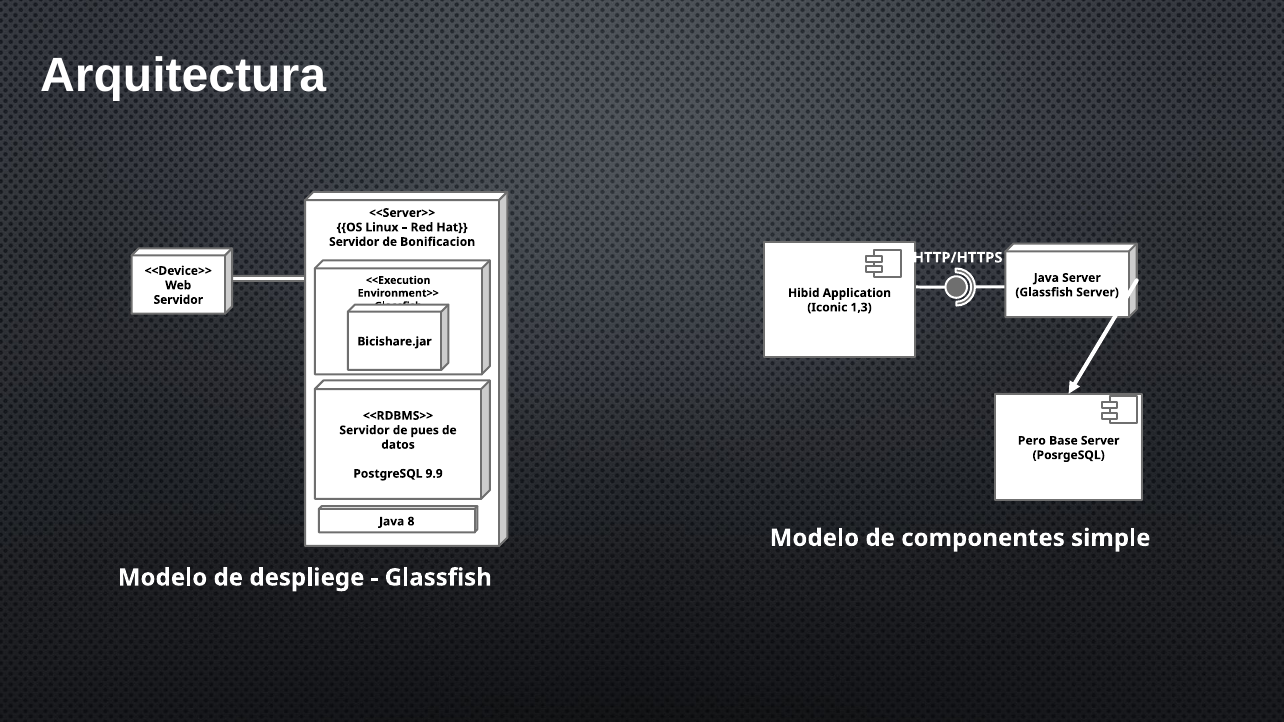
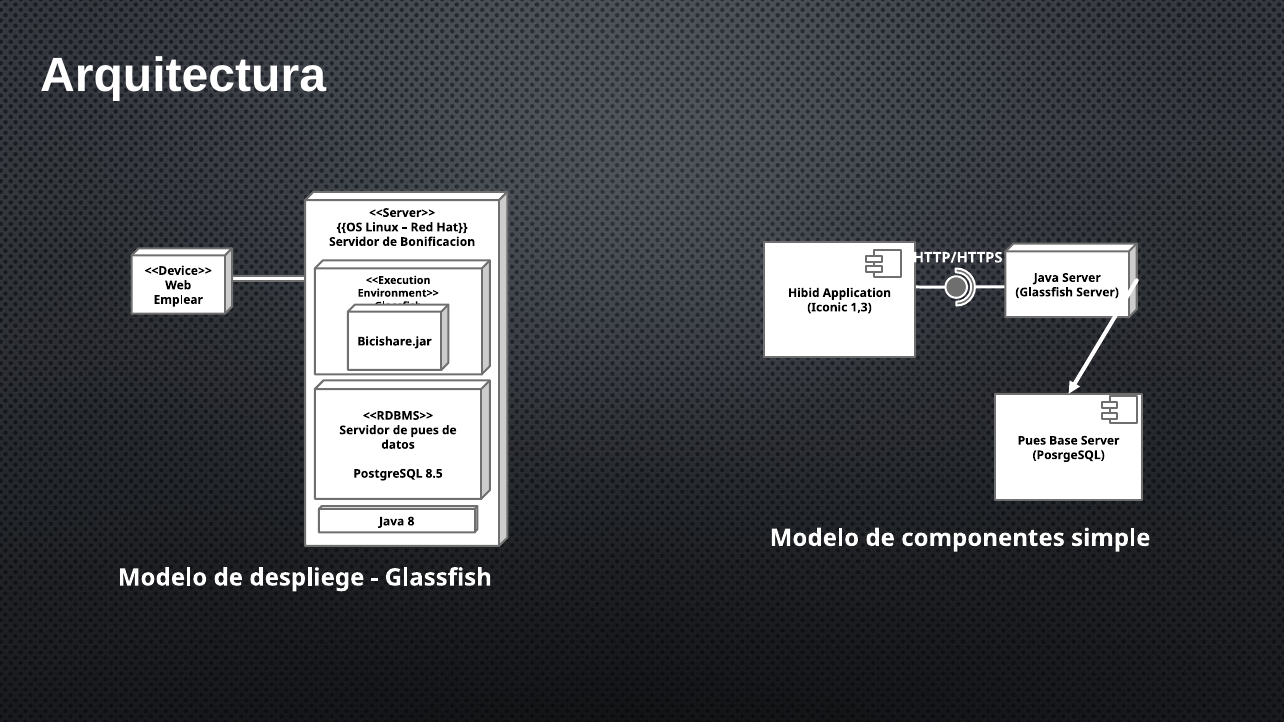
Servidor: Servidor -> Emplear (178, 300)
Pero: Pero -> Pues (1032, 441)
9.9: 9.9 -> 8.5 (434, 474)
